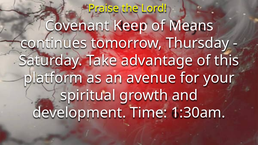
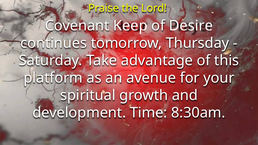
Means: Means -> Desire (191, 26)
1:30am: 1:30am -> 8:30am (198, 113)
